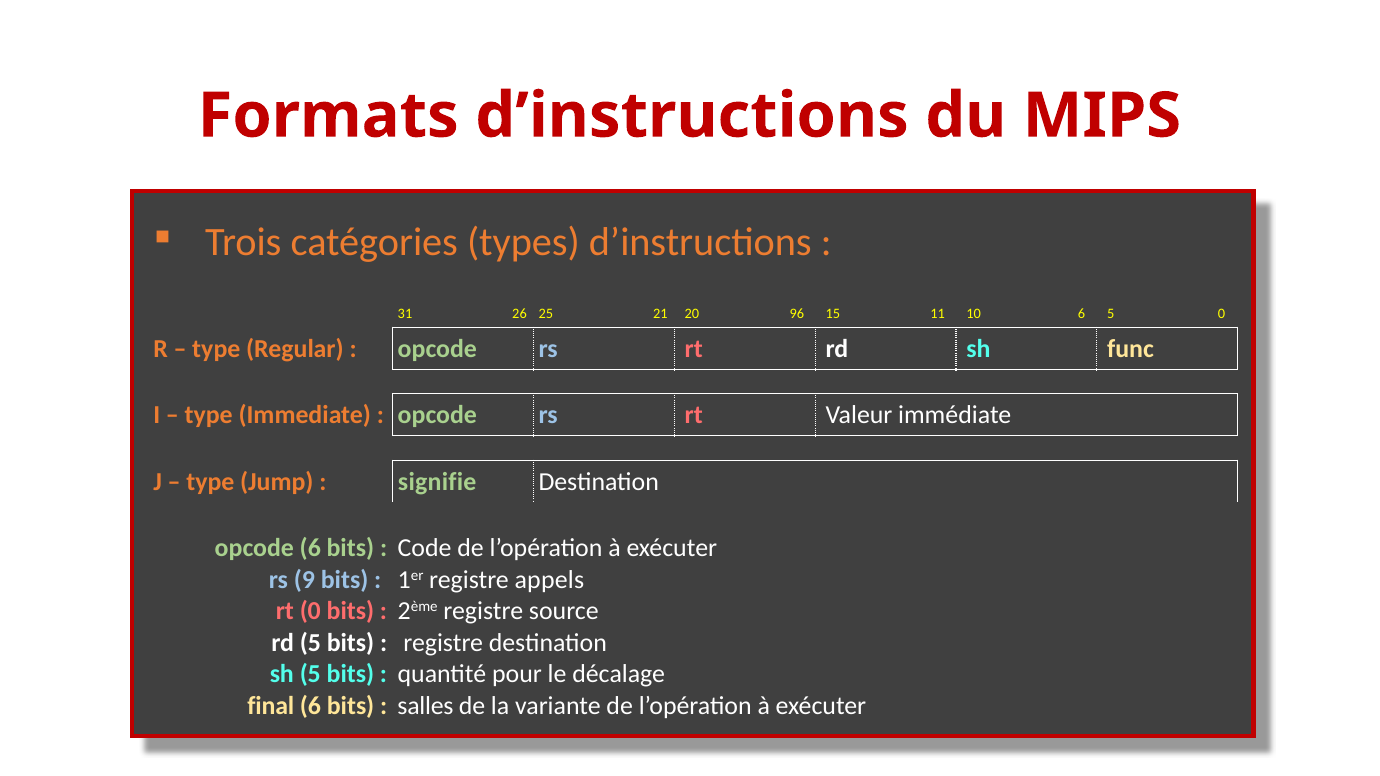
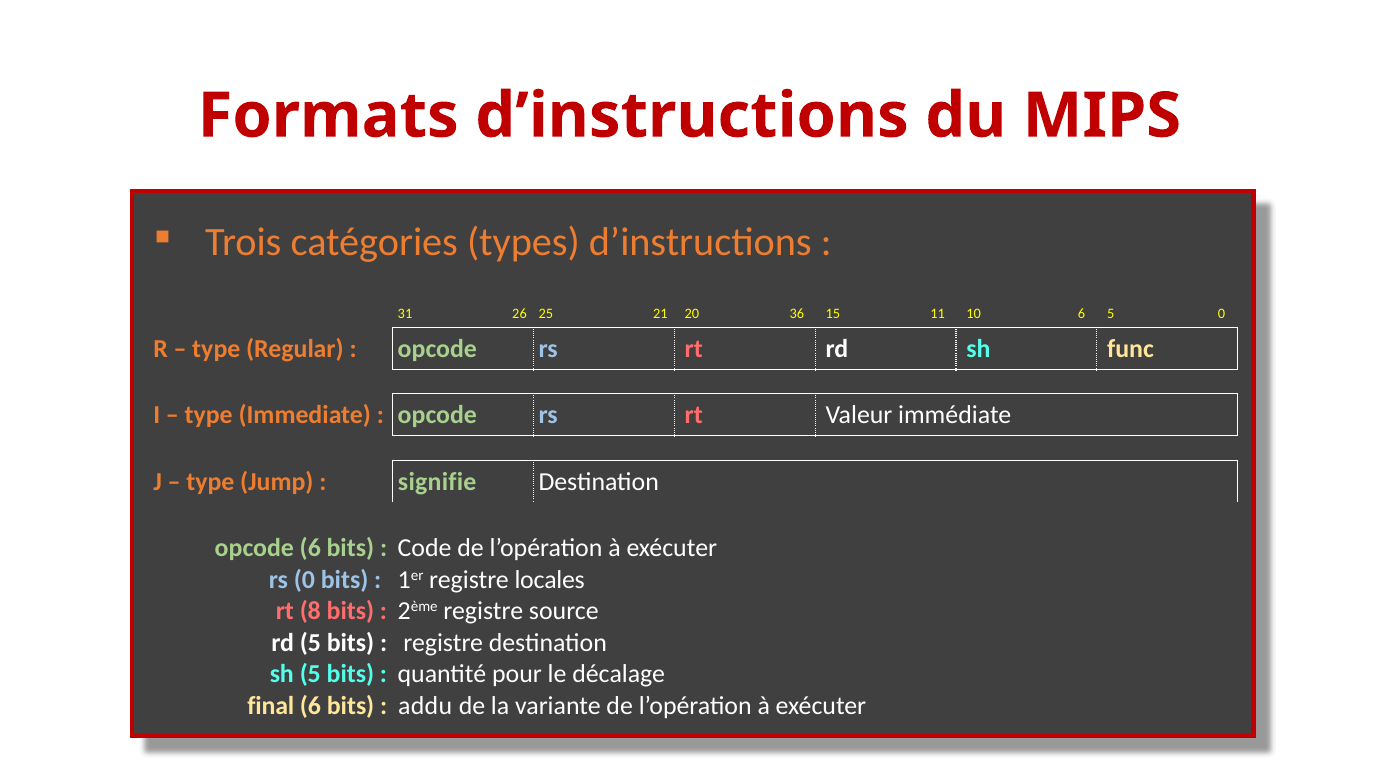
96: 96 -> 36 (797, 314)
rs 9: 9 -> 0 (304, 580)
appels: appels -> locales (550, 580)
rt 0: 0 -> 8 (310, 611)
salles: salles -> addu (425, 706)
